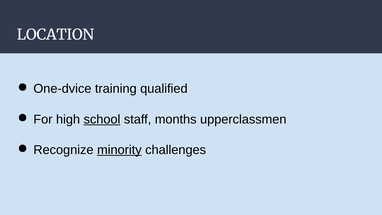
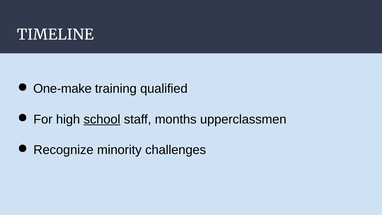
LOCATION: LOCATION -> TIMELINE (55, 35)
One-dvice: One-dvice -> One-make (62, 89)
minority underline: present -> none (119, 150)
